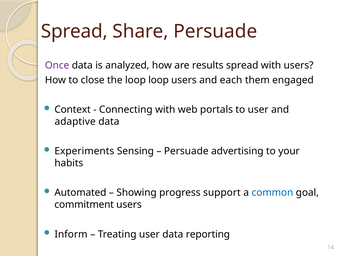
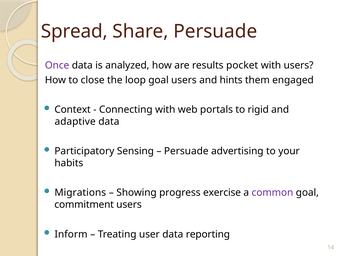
results spread: spread -> pocket (242, 65)
loop loop: loop -> goal (159, 80)
each: each -> hints (231, 80)
to user: user -> rigid (258, 110)
Experiments: Experiments -> Participatory (84, 151)
Automated: Automated -> Migrations (80, 193)
support: support -> exercise (222, 193)
common colour: blue -> purple (272, 193)
